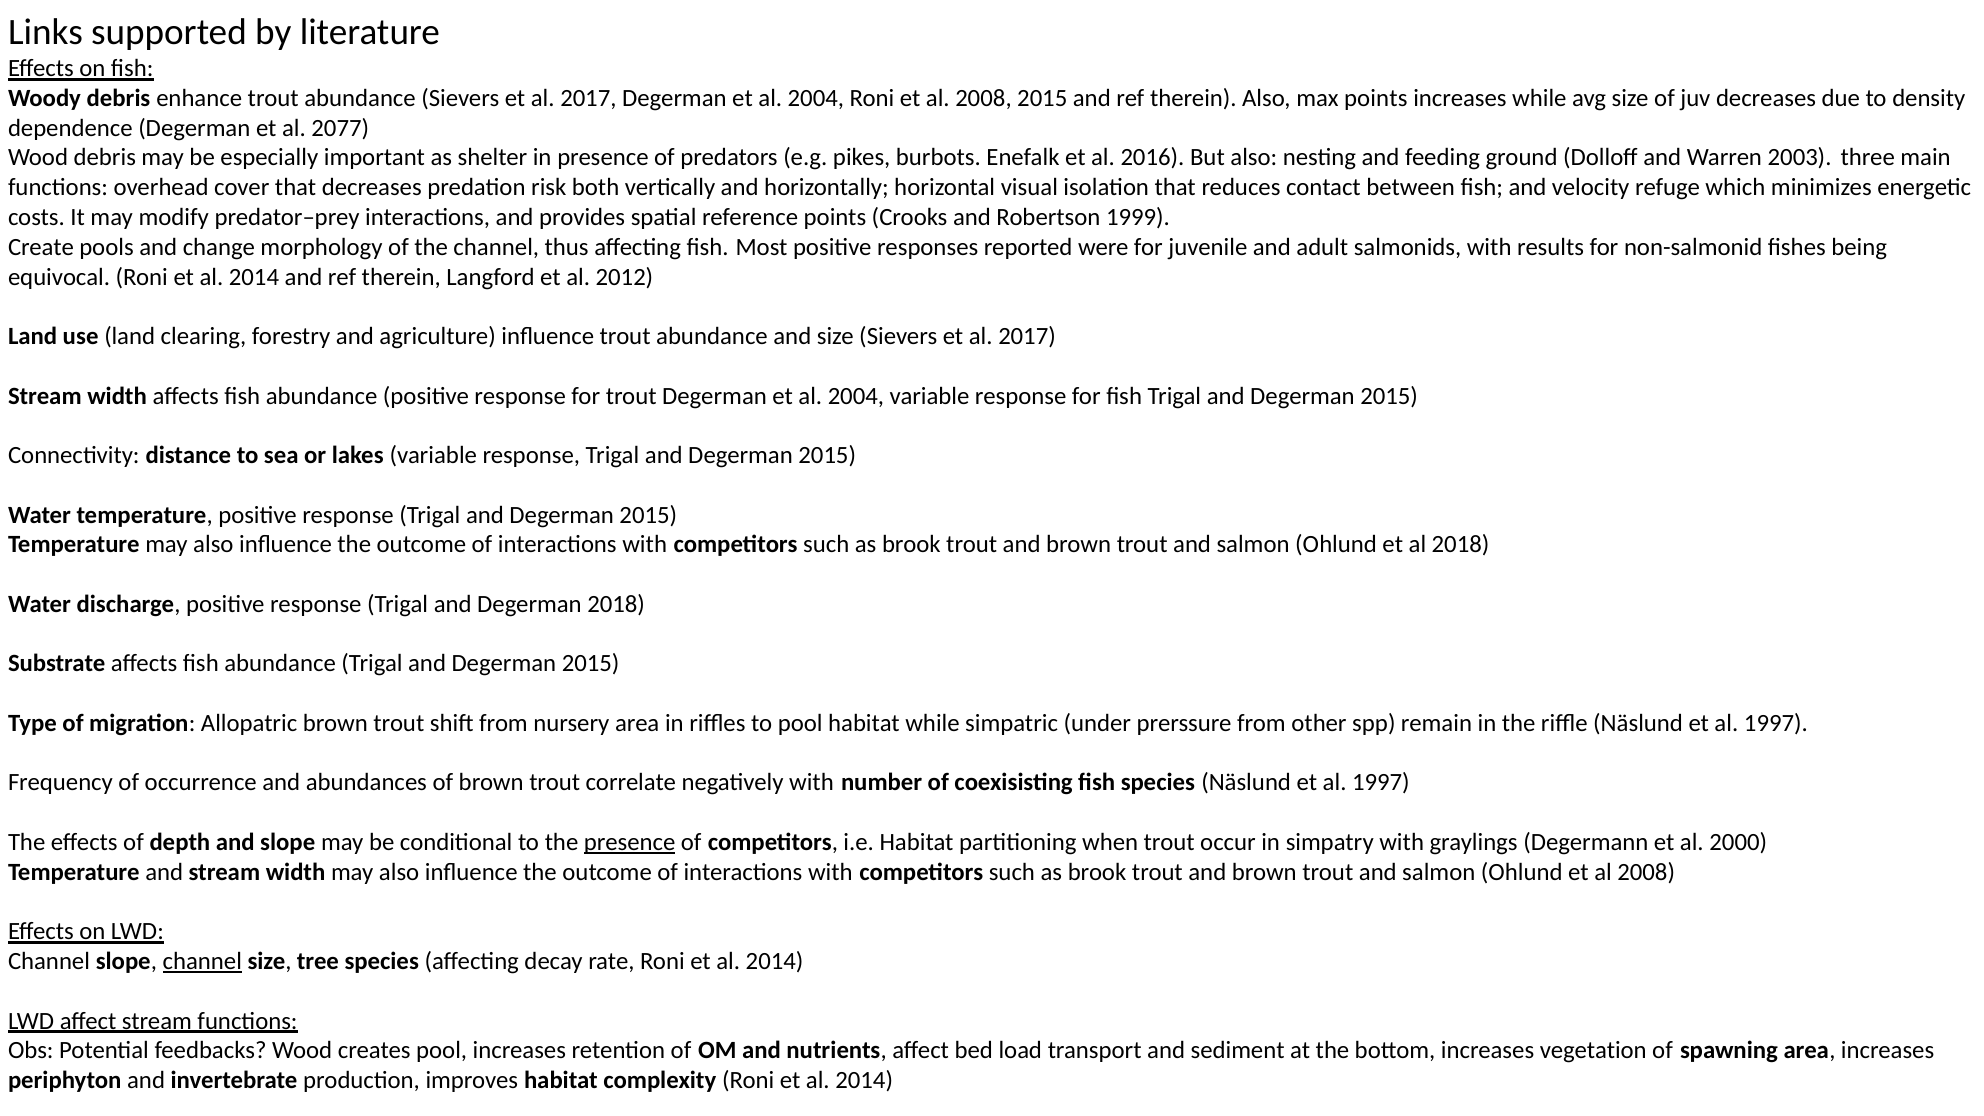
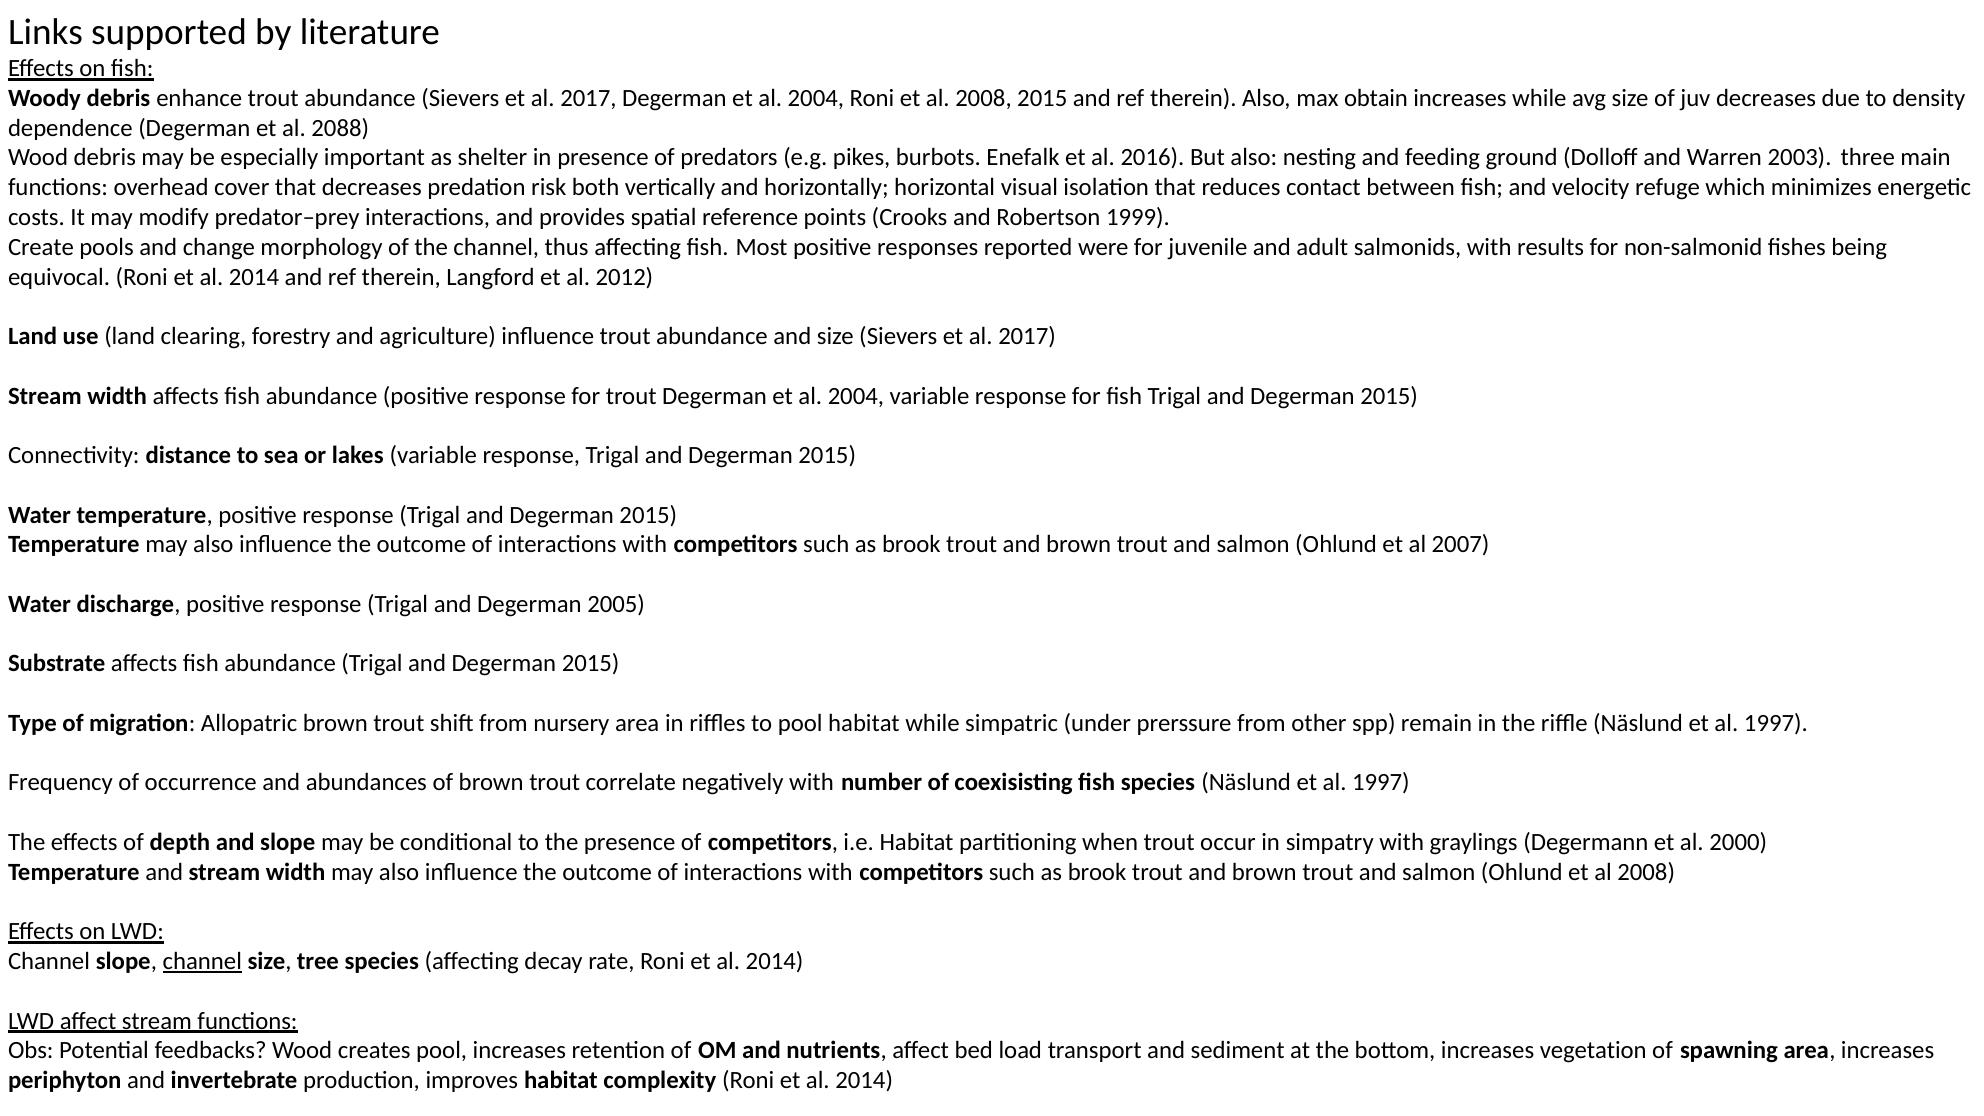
max points: points -> obtain (1376, 98)
2077: 2077 -> 2088 (340, 128)
al 2018: 2018 -> 2007 (1461, 545)
Degerman 2018: 2018 -> 2005 (616, 604)
presence underline: present -> none (630, 842)
